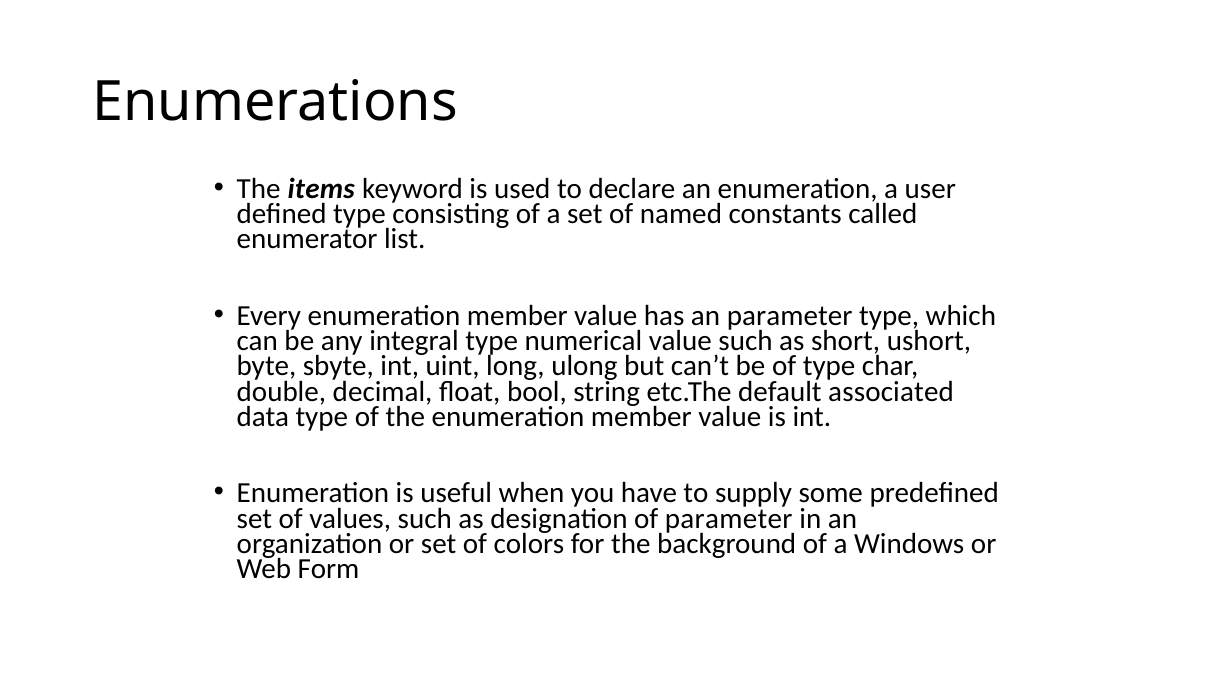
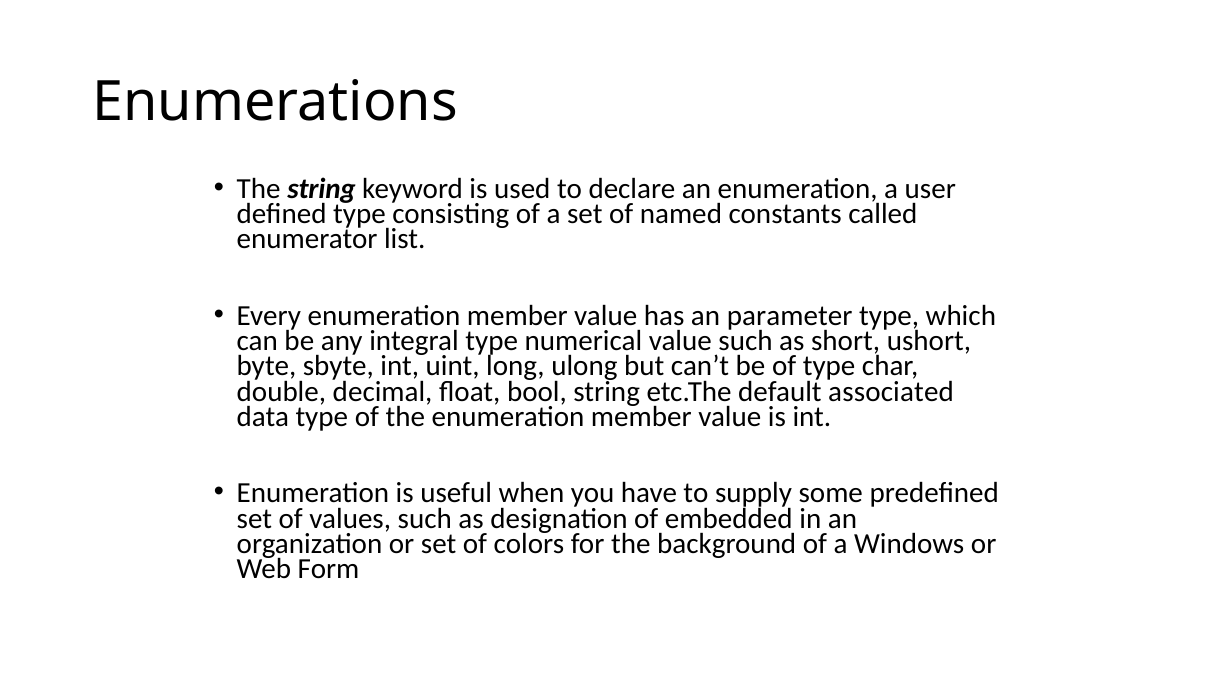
The items: items -> string (321, 189)
of parameter: parameter -> embedded (729, 518)
